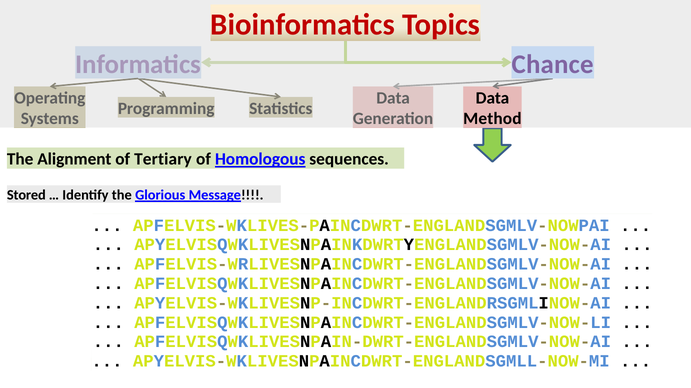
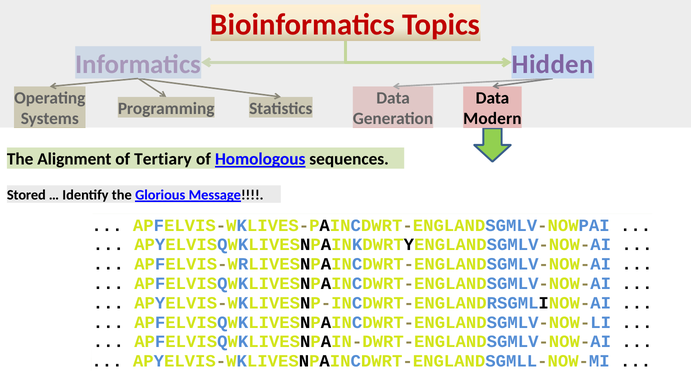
Chance: Chance -> Hidden (553, 64)
Method: Method -> Modern (492, 119)
